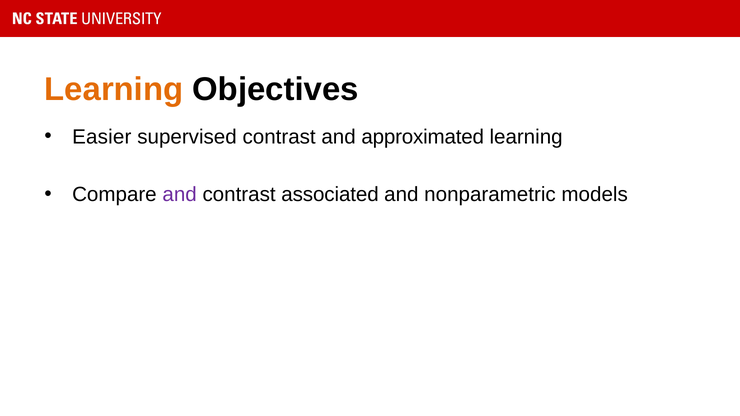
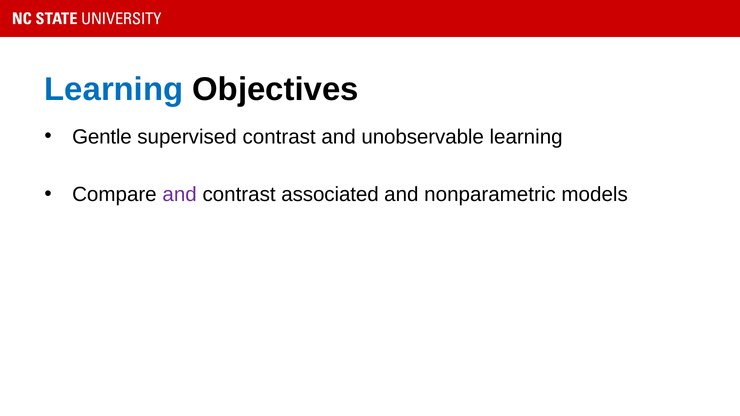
Learning colour: orange -> blue (114, 89)
Easier: Easier -> Gentle (102, 137)
approximated: approximated -> unobservable (423, 137)
